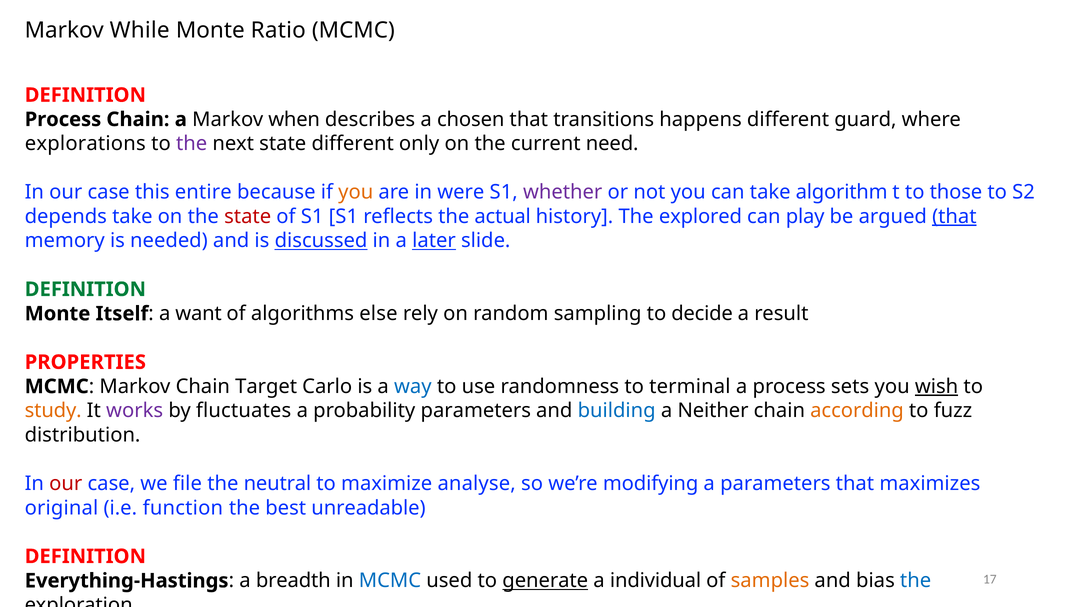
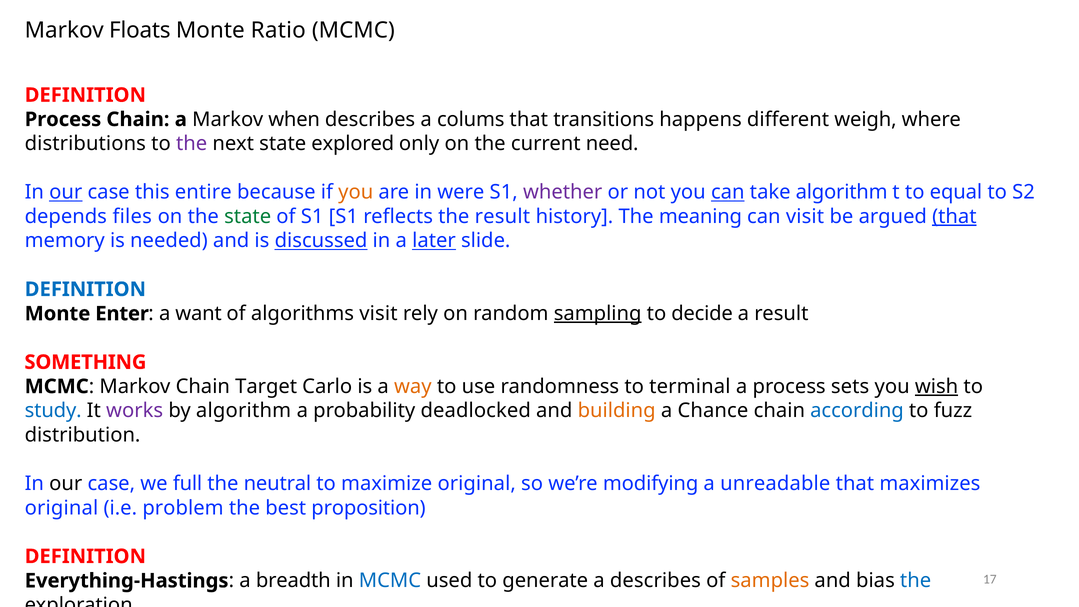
While: While -> Floats (140, 30)
chosen: chosen -> colums (471, 119)
guard: guard -> weigh (865, 119)
explorations: explorations -> distributions (85, 144)
state different: different -> explored (353, 144)
our underline: none -> present (66, 192)
can underline: none -> present (728, 192)
those: those -> equal (956, 192)
depends take: take -> files (132, 217)
state colour: red -> green (248, 217)
the actual: actual -> result (502, 217)
explored: explored -> meaning (700, 217)
can play: play -> visit (805, 217)
DEFINITION colour: green -> blue (85, 289)
Itself: Itself -> Enter (122, 314)
algorithms else: else -> visit (378, 314)
sampling underline: none -> present (598, 314)
PROPERTIES: PROPERTIES -> SOMETHING (85, 362)
way colour: blue -> orange (413, 386)
study colour: orange -> blue (53, 411)
by fluctuates: fluctuates -> algorithm (244, 411)
probability parameters: parameters -> deadlocked (476, 411)
building colour: blue -> orange (617, 411)
Neither: Neither -> Chance (713, 411)
according colour: orange -> blue (857, 411)
our colour: red -> black (66, 484)
file: file -> full (188, 484)
maximize analyse: analyse -> original (477, 484)
a parameters: parameters -> unreadable (775, 484)
function: function -> problem (183, 508)
unreadable: unreadable -> proposition (369, 508)
generate underline: present -> none (545, 581)
a individual: individual -> describes (655, 581)
